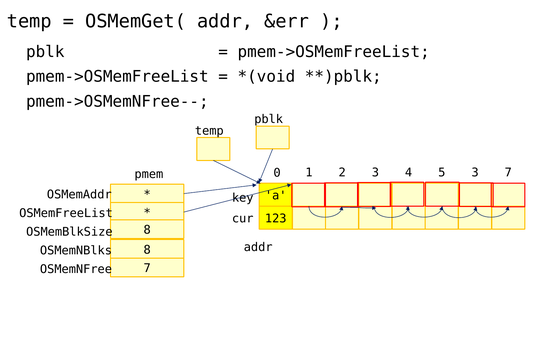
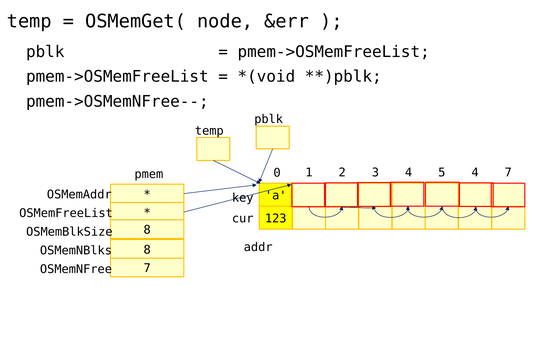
OSMemGet( addr: addr -> node (225, 22)
5 3: 3 -> 4 (475, 173)
